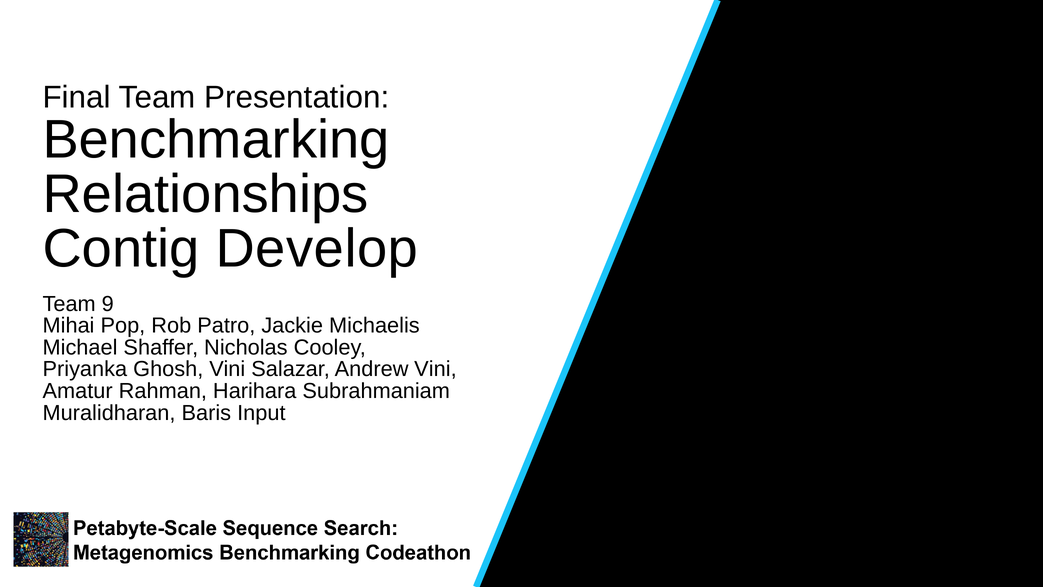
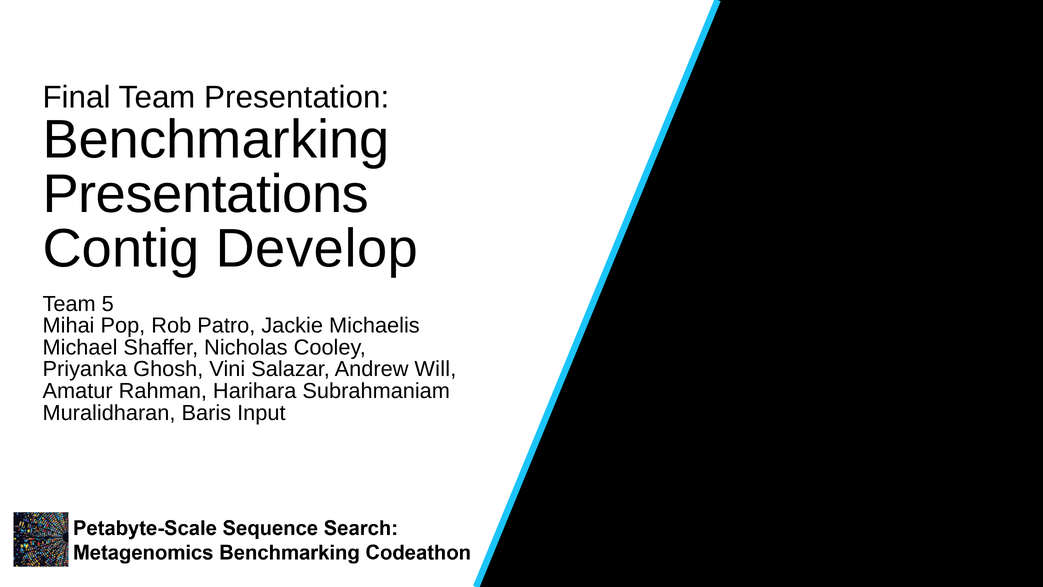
Relationships: Relationships -> Presentations (206, 194)
9: 9 -> 5 (108, 304)
Andrew Vini: Vini -> Will (435, 369)
